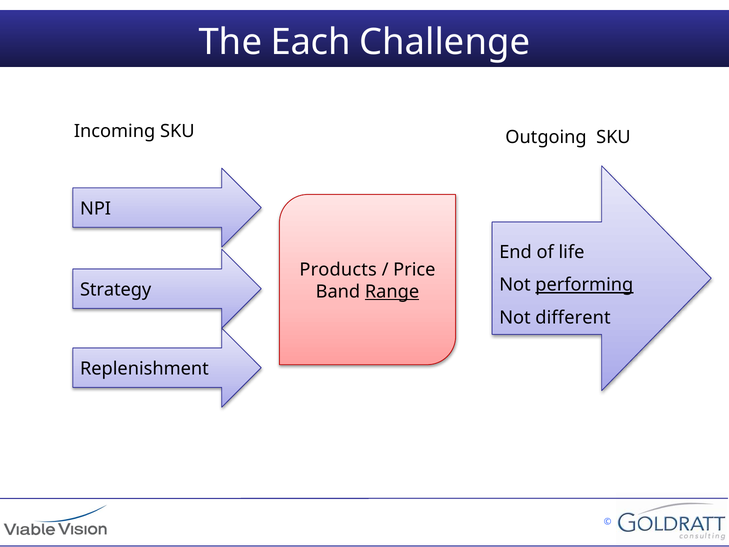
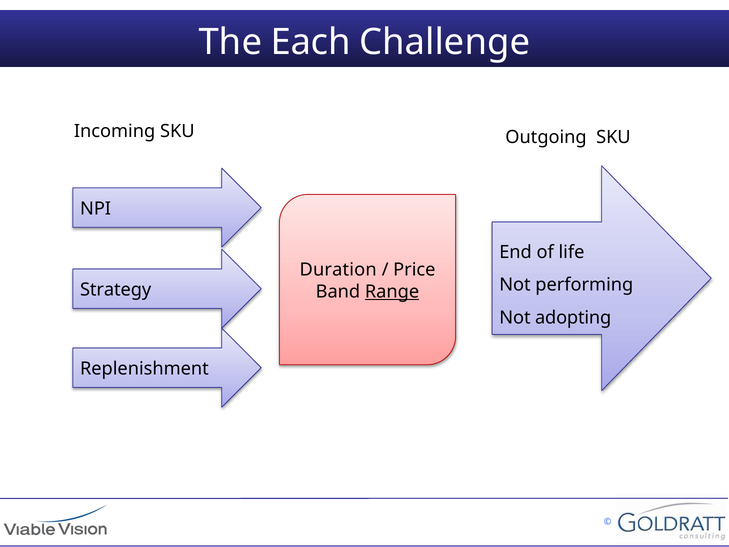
Products: Products -> Duration (338, 270)
performing underline: present -> none (584, 285)
different: different -> adopting (573, 318)
